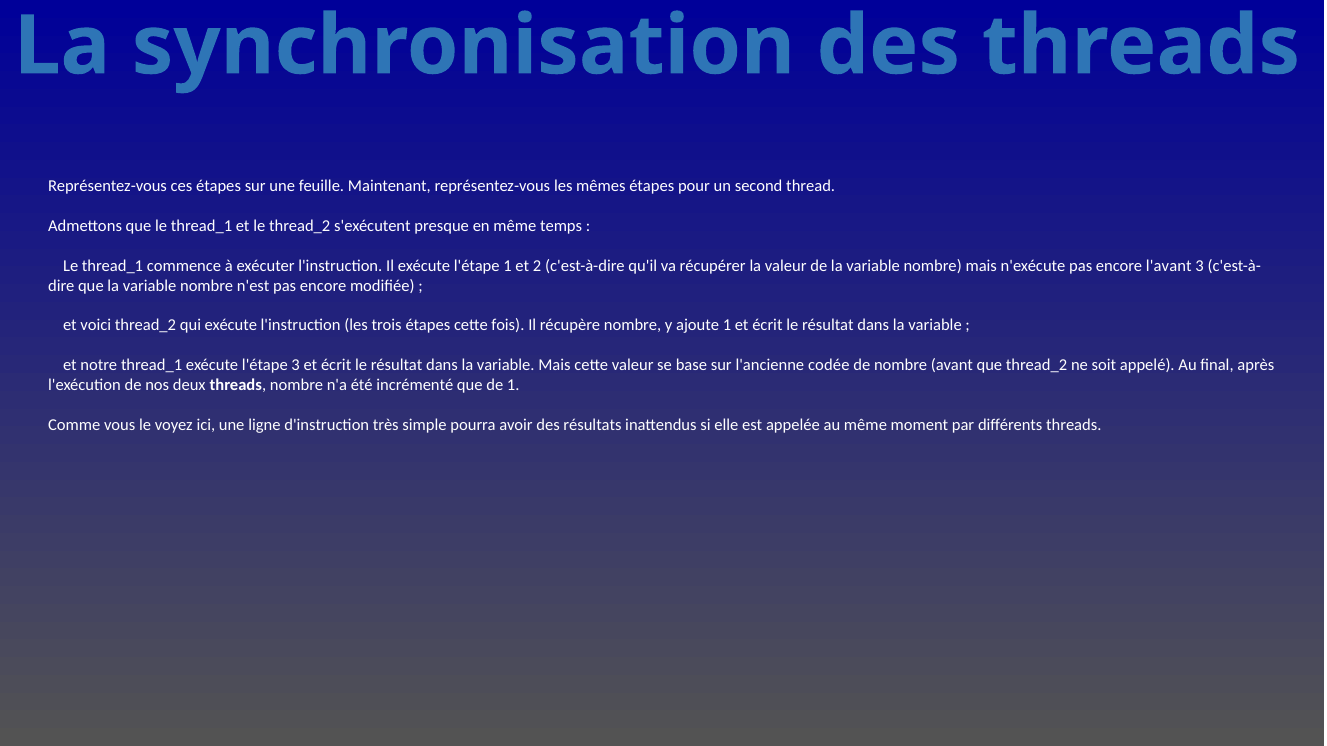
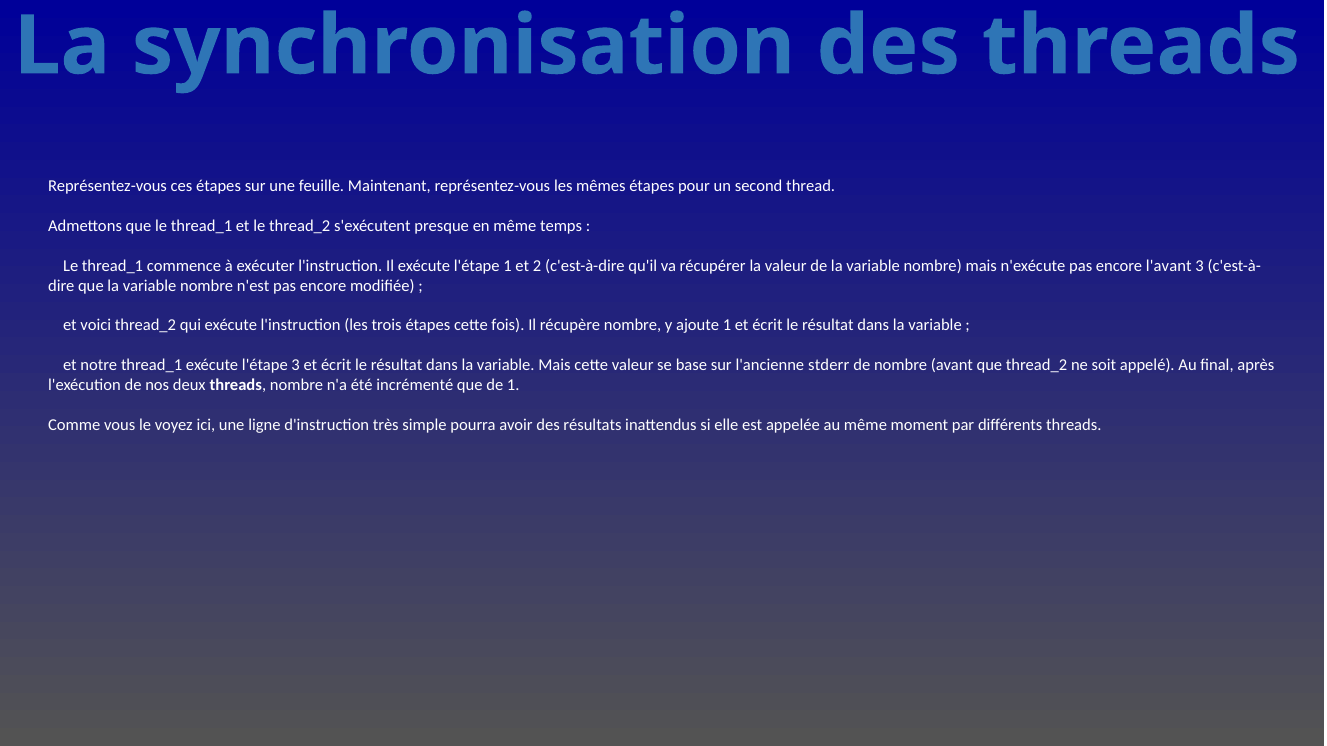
codée: codée -> stderr (829, 366)
